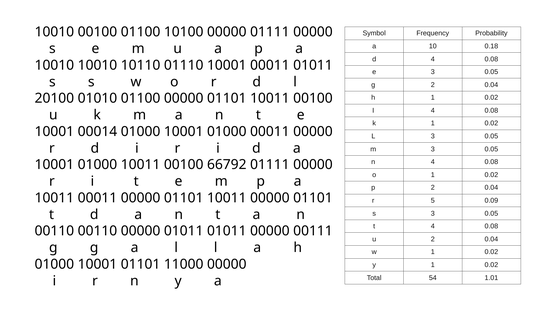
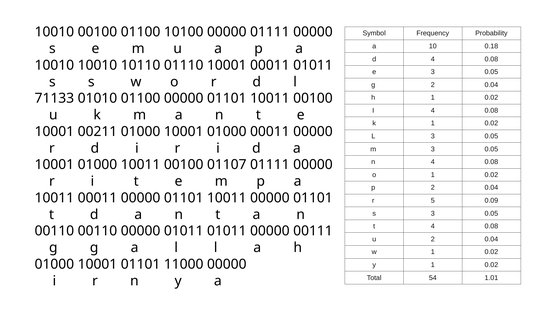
20100: 20100 -> 71133 (54, 98)
00014: 00014 -> 00211 (97, 132)
66792: 66792 -> 01107 (227, 165)
